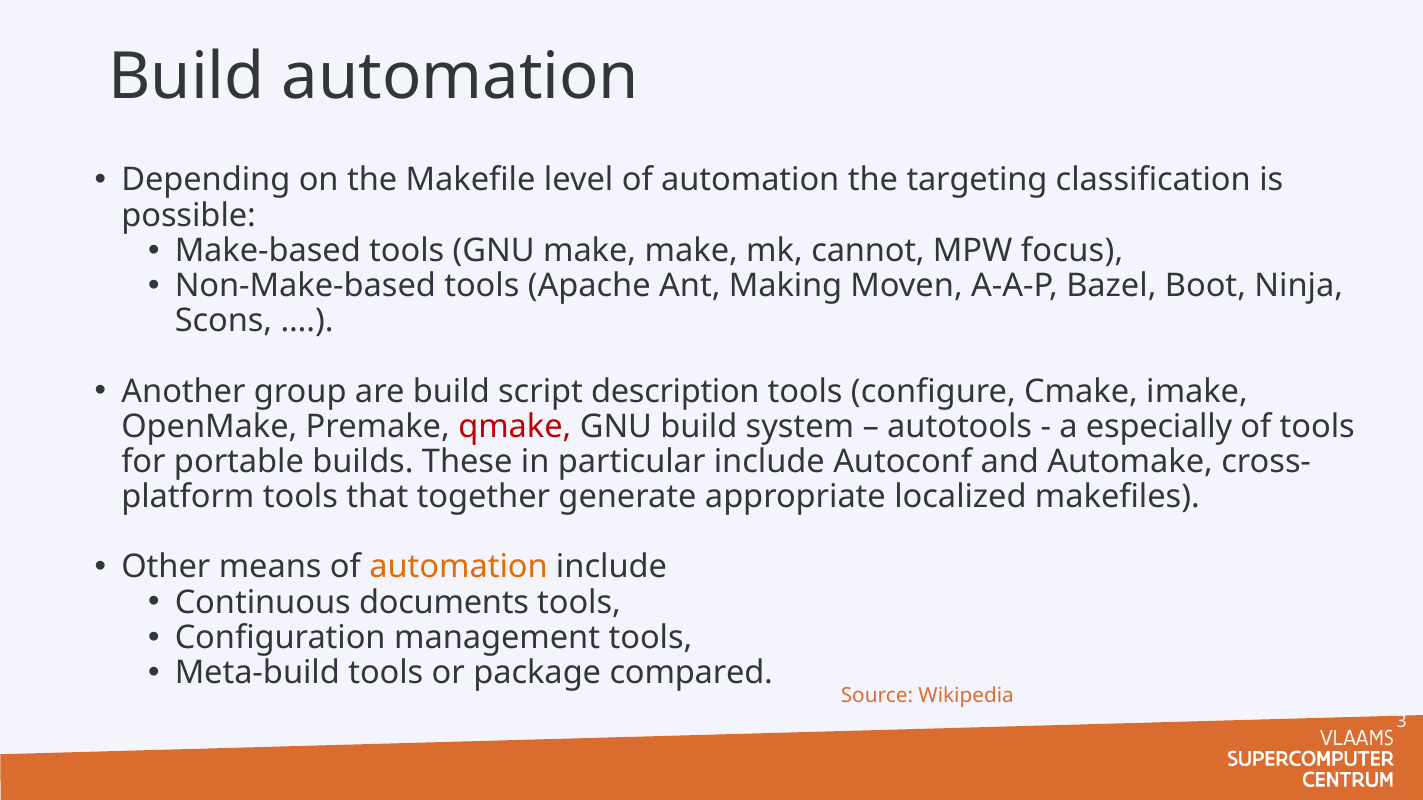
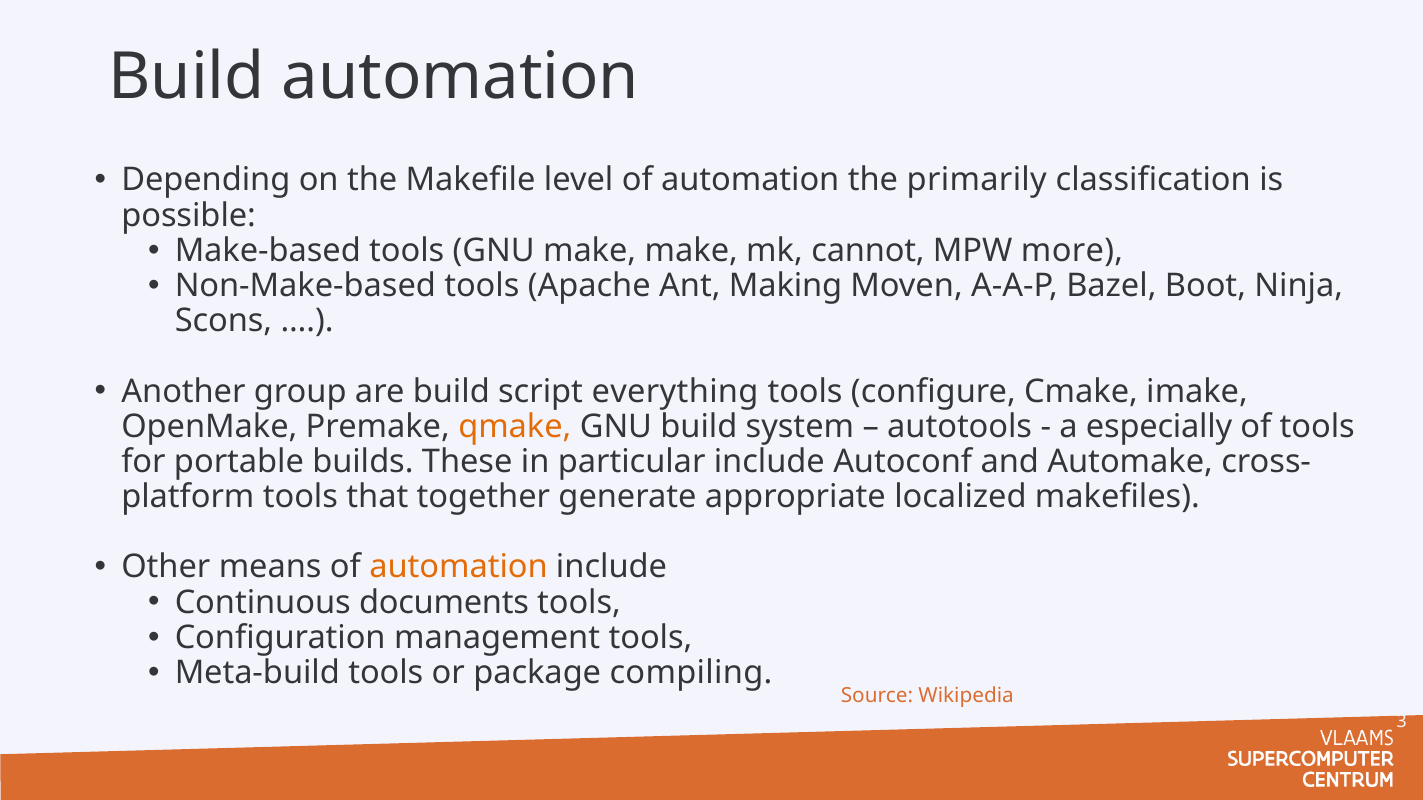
targeting: targeting -> primarily (977, 180)
focus: focus -> more (1072, 251)
description: description -> everything (675, 392)
qmake colour: red -> orange (515, 427)
compared: compared -> compiling (691, 673)
